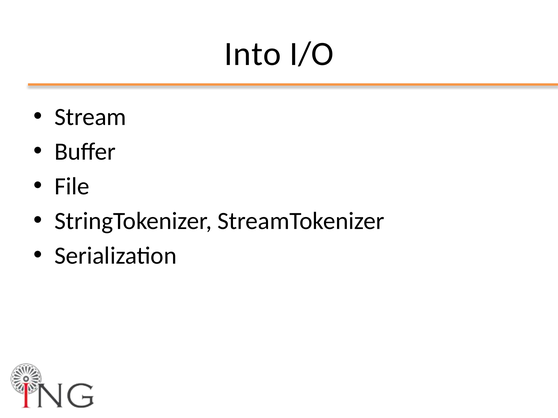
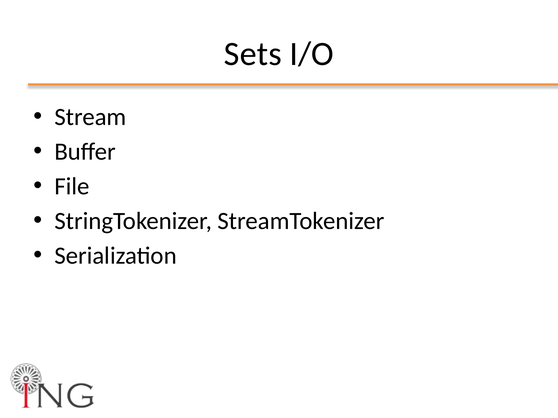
Into: Into -> Sets (253, 54)
